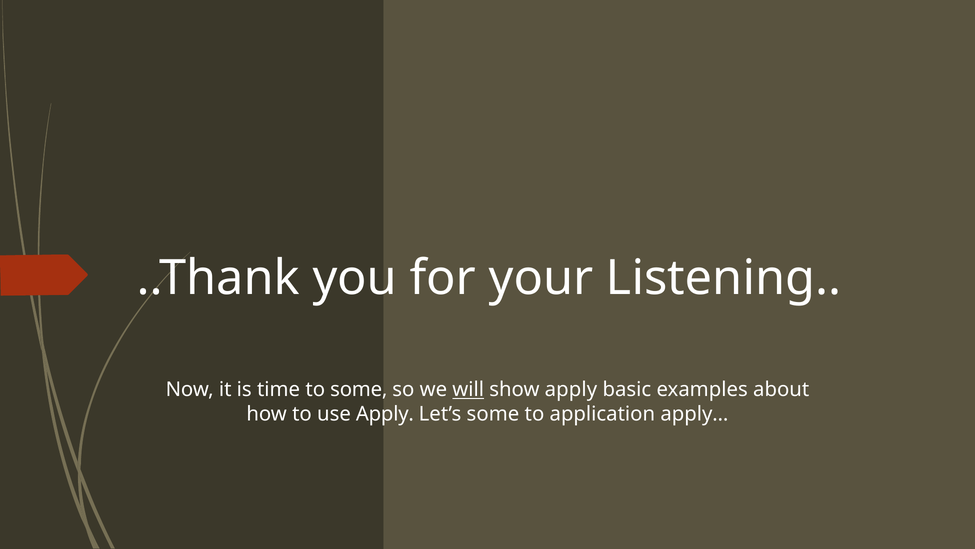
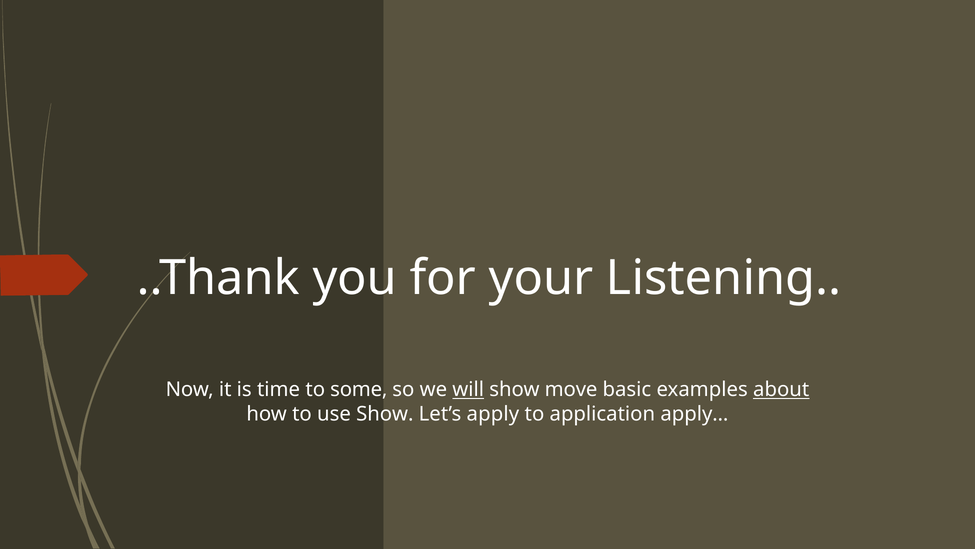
show apply: apply -> move (571, 389)
about underline: none -> present (781, 389)
use Apply: Apply -> Show (385, 414)
Let’s some: some -> apply (493, 414)
